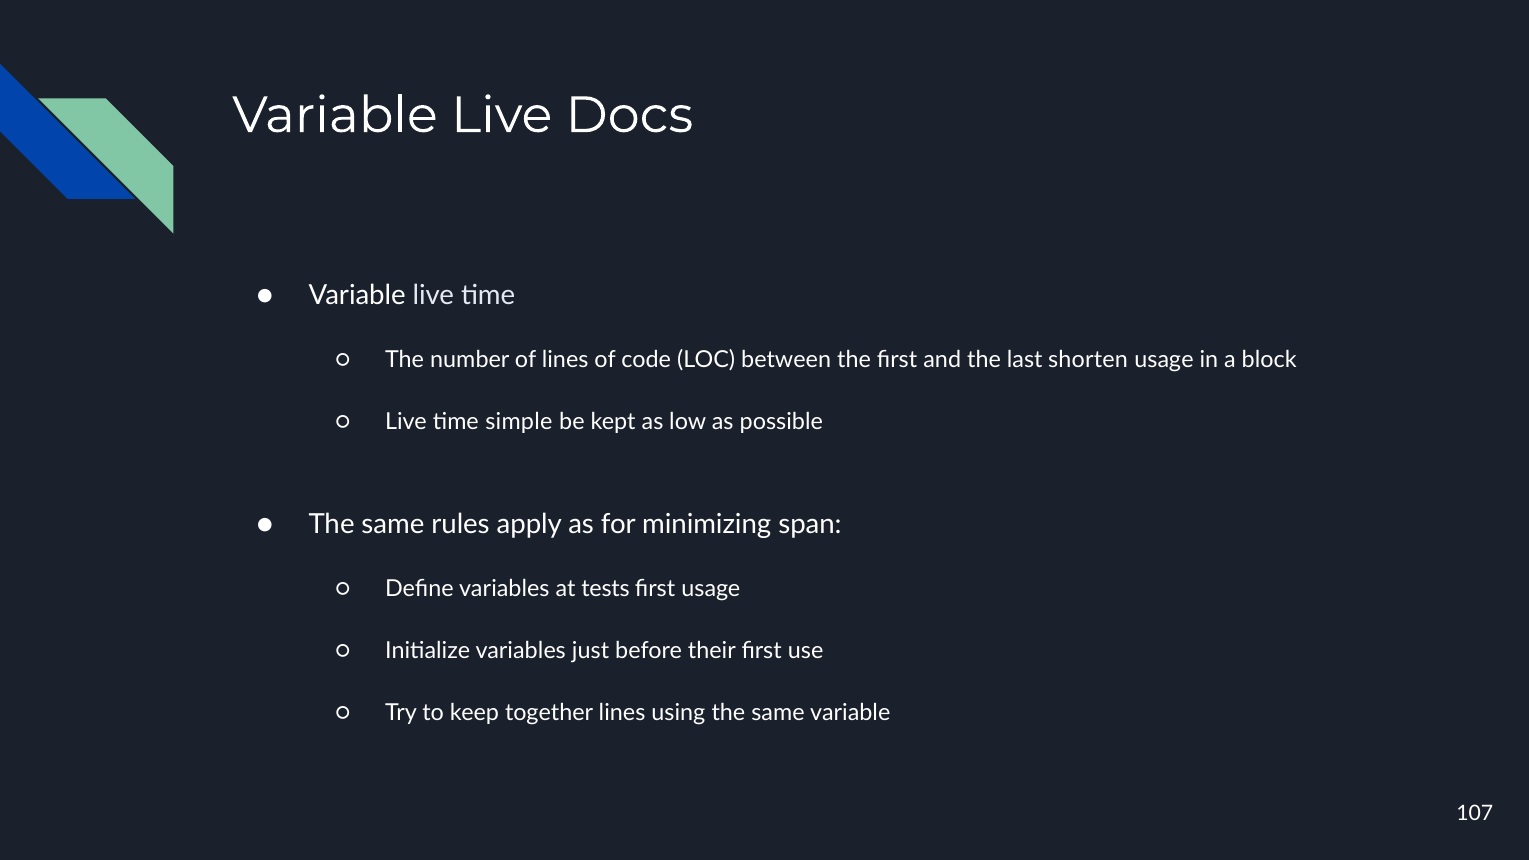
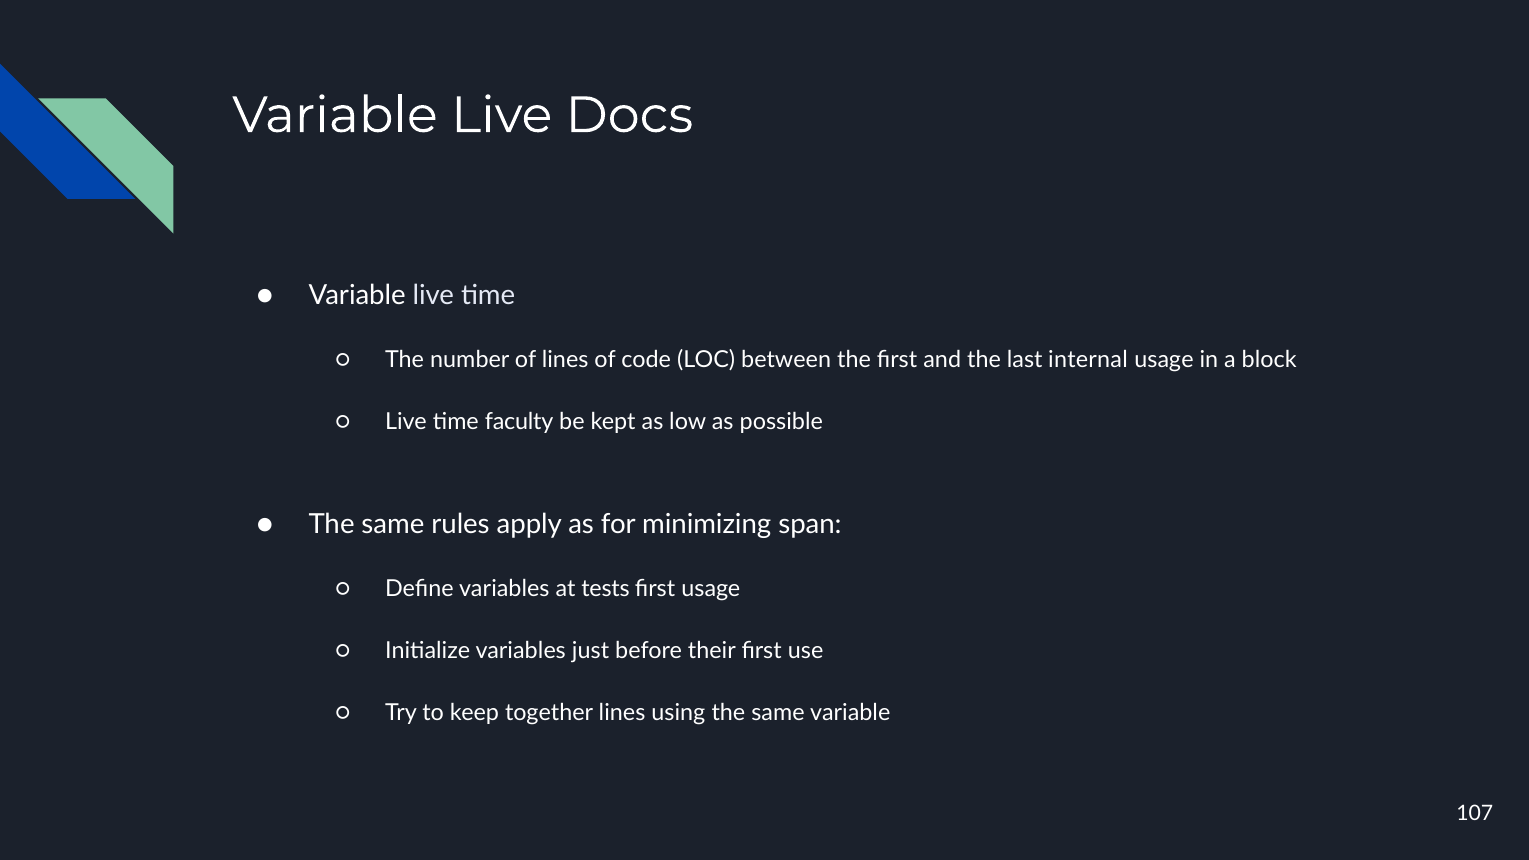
shorten: shorten -> internal (1088, 360)
simple: simple -> faculty (519, 422)
